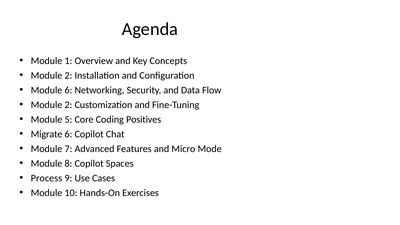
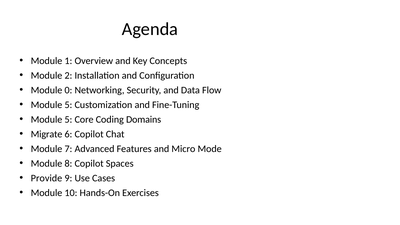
Module 6: 6 -> 0 (68, 90)
2: 2 -> 5 (68, 105)
Positives: Positives -> Domains (144, 119)
Process: Process -> Provide (46, 178)
